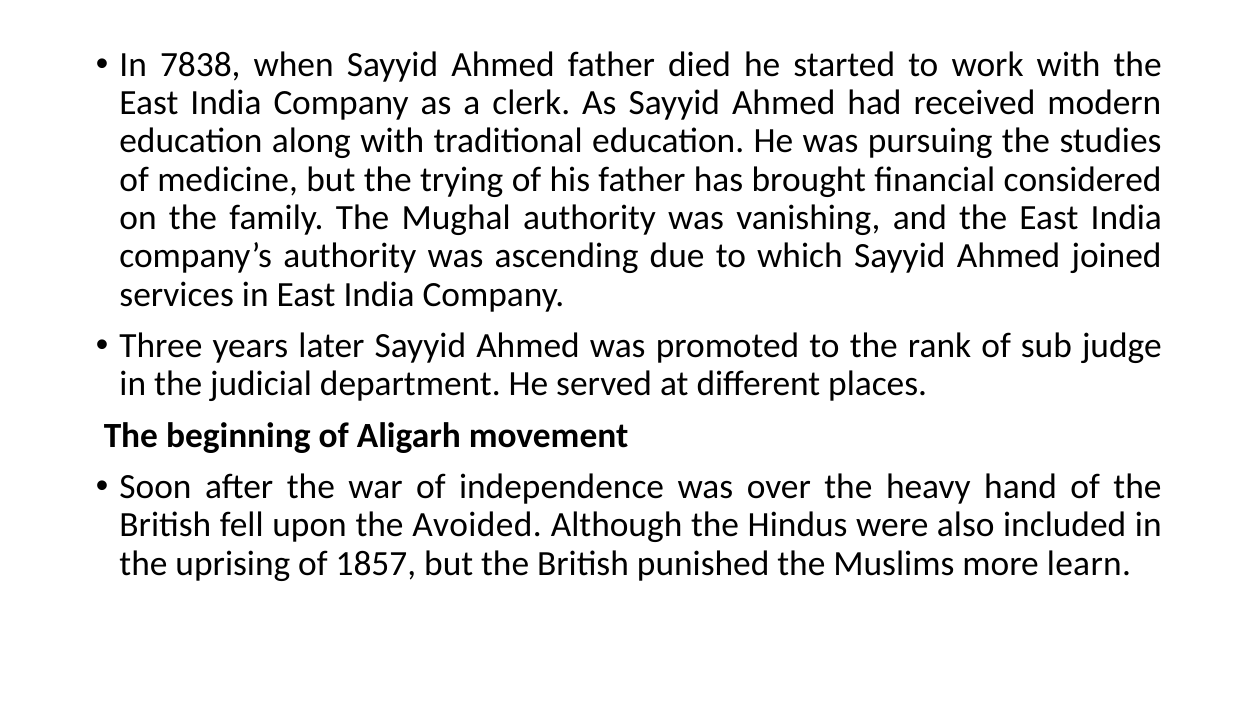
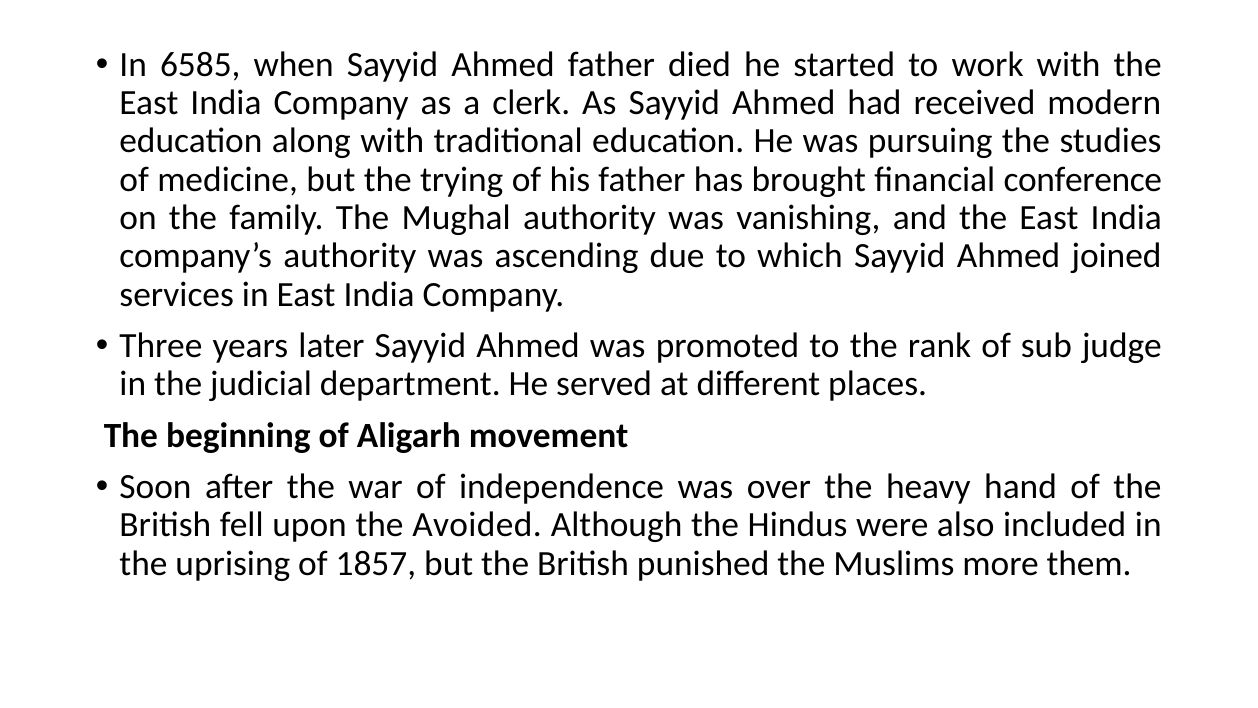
7838: 7838 -> 6585 (200, 65)
considered: considered -> conference (1083, 179)
learn: learn -> them (1089, 563)
